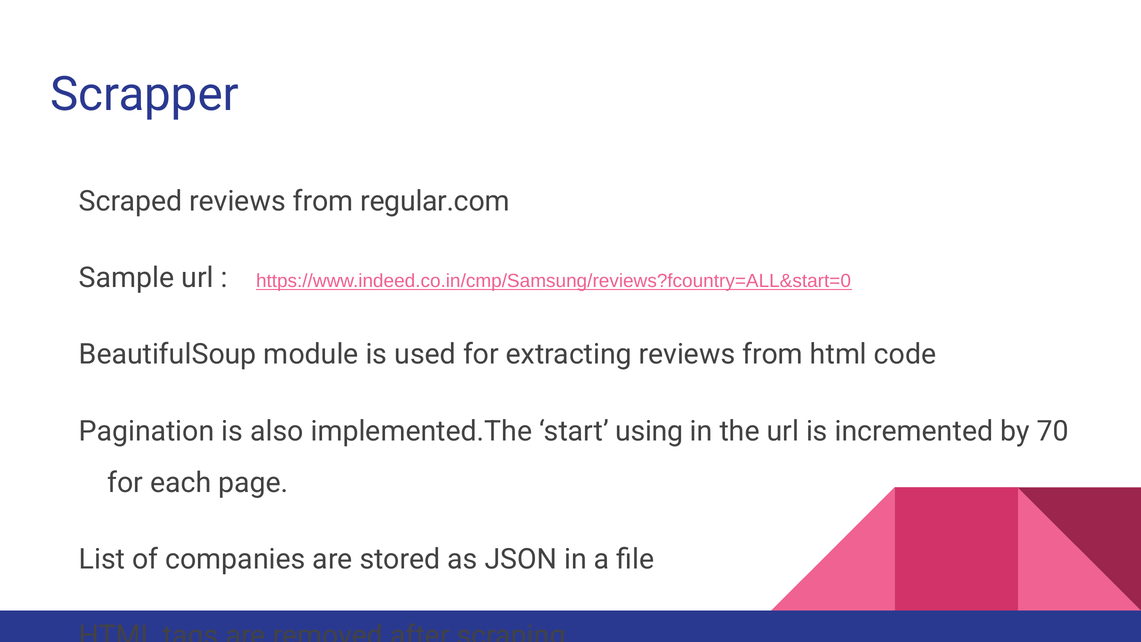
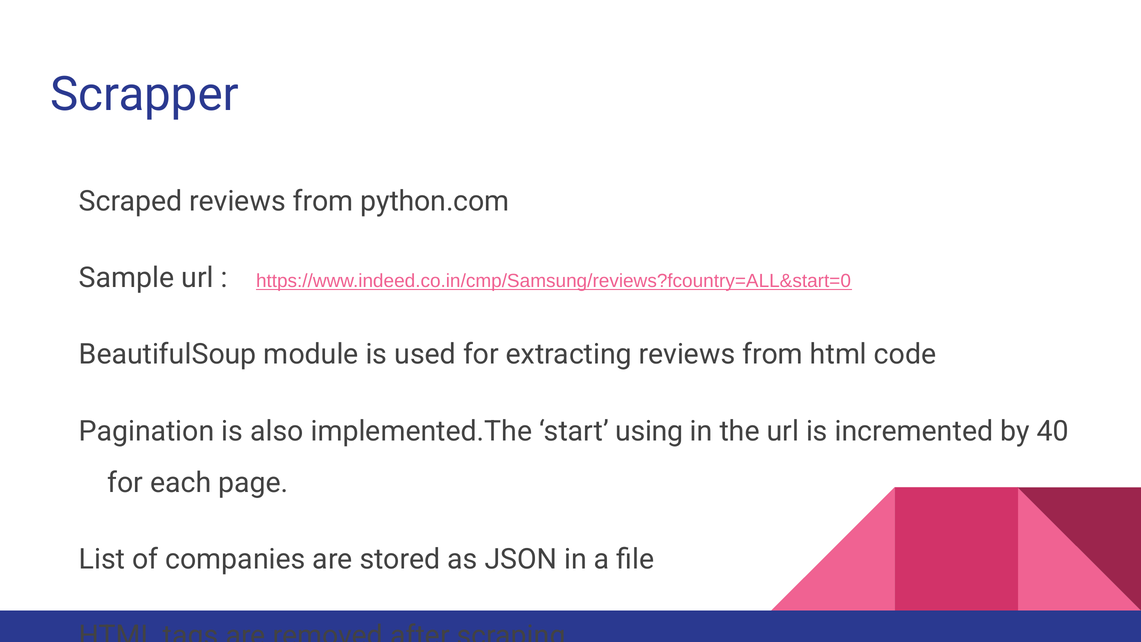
regular.com: regular.com -> python.com (435, 201)
70: 70 -> 40 (1053, 431)
